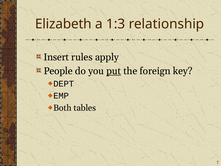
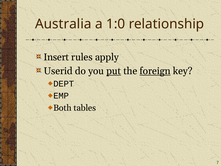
Elizabeth: Elizabeth -> Australia (63, 24)
1:3: 1:3 -> 1:0 (116, 24)
People: People -> Userid (58, 71)
foreign underline: none -> present (155, 71)
